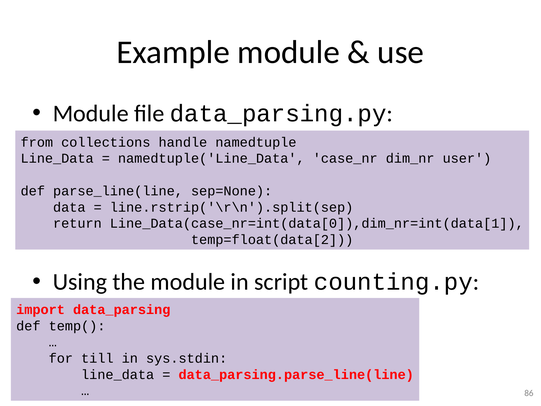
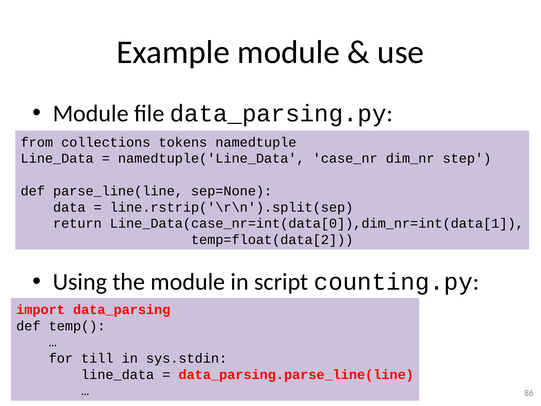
handle: handle -> tokens (183, 142)
user: user -> step (467, 158)
